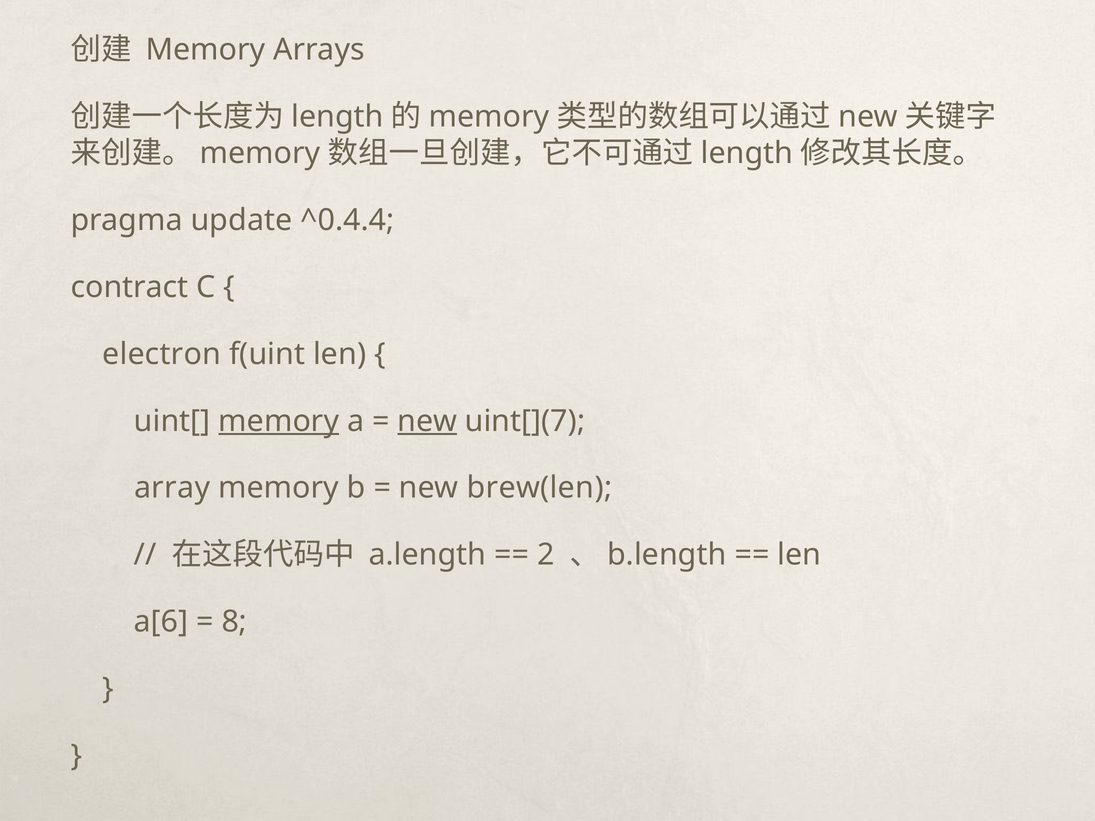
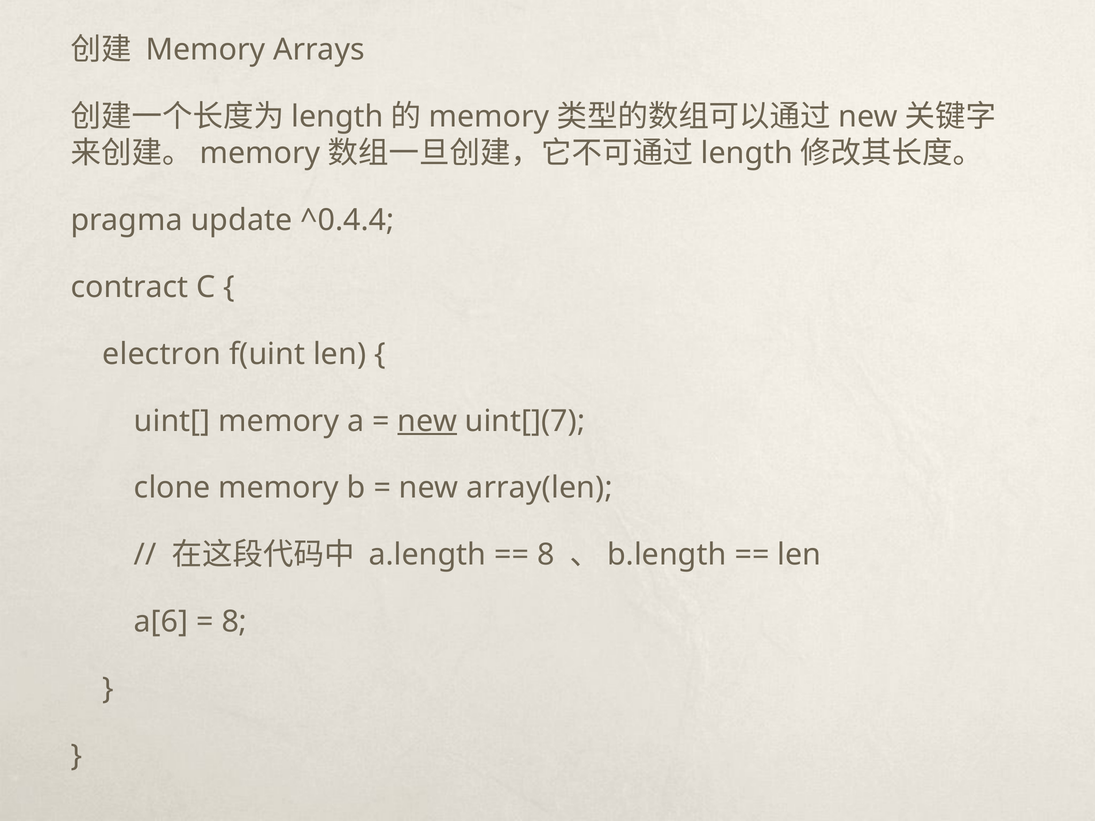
memory underline: present -> none (279, 421)
array: array -> clone (172, 488)
brew(len: brew(len -> array(len (540, 488)
2: 2 -> 8 (546, 555)
